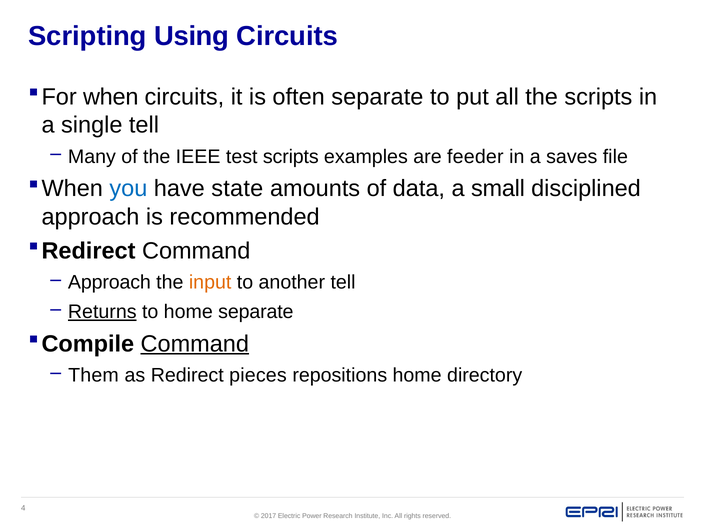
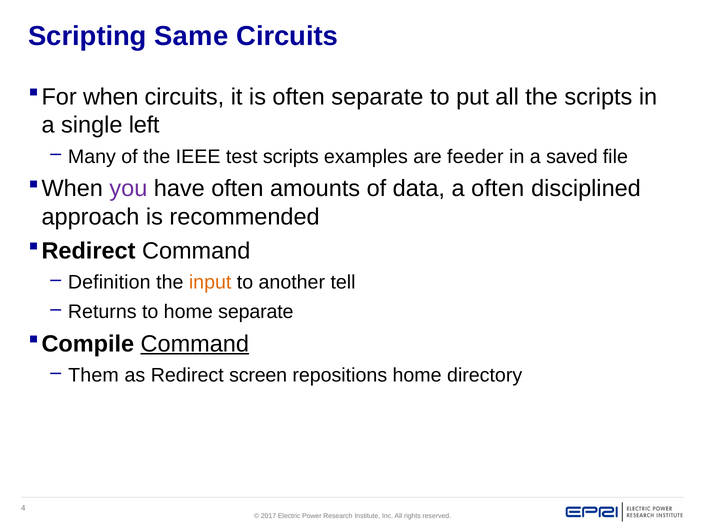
Using: Using -> Same (191, 36)
single tell: tell -> left (144, 125)
saves: saves -> saved (572, 156)
you colour: blue -> purple (128, 189)
have state: state -> often (237, 189)
a small: small -> often (498, 189)
Approach: Approach -> Definition (109, 282)
Returns underline: present -> none (102, 312)
pieces: pieces -> screen (258, 375)
